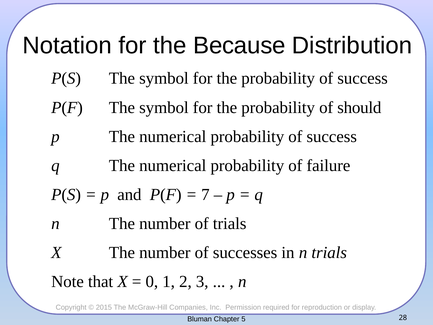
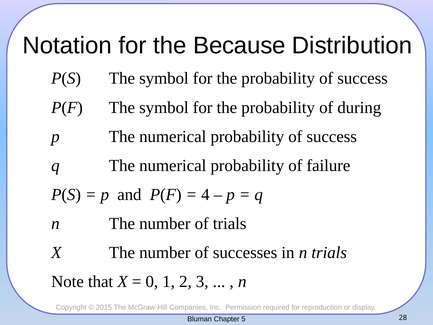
should: should -> during (359, 107)
7: 7 -> 4 (205, 194)
